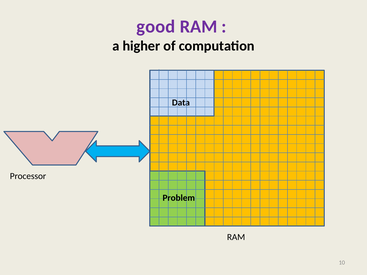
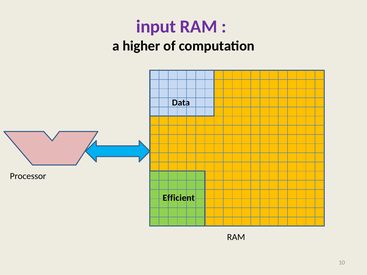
good: good -> input (156, 27)
Problem: Problem -> Efficient (179, 198)
